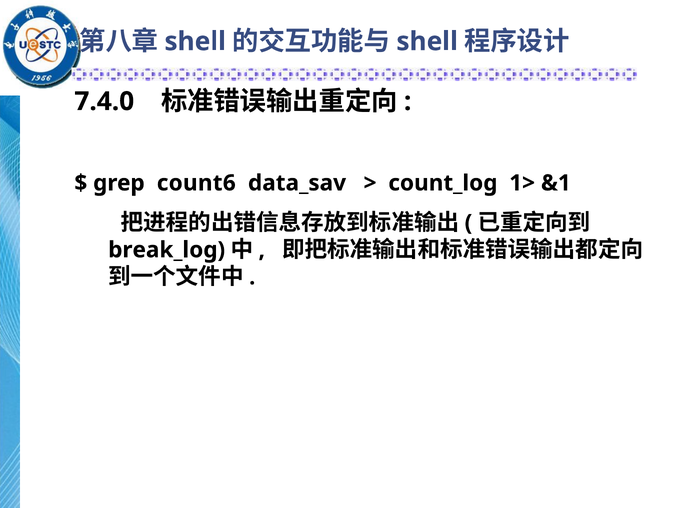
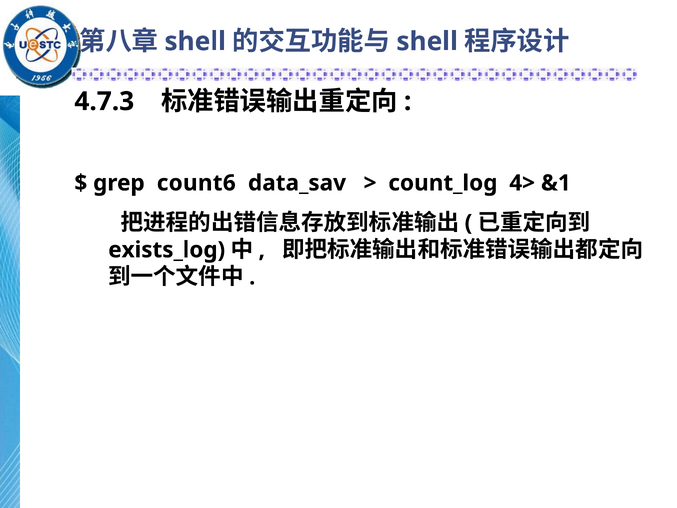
7.4.0: 7.4.0 -> 4.7.3 (104, 101)
1>: 1> -> 4> (522, 183)
break_log: break_log -> exists_log (167, 250)
